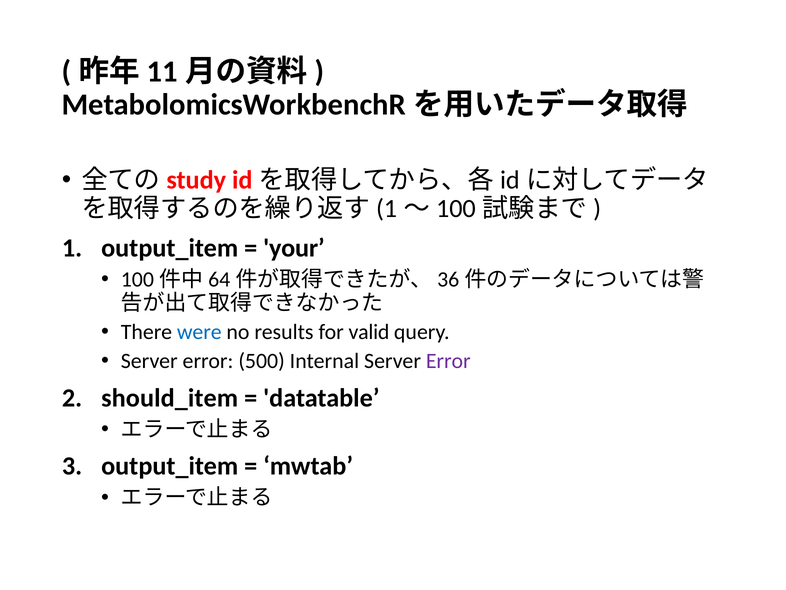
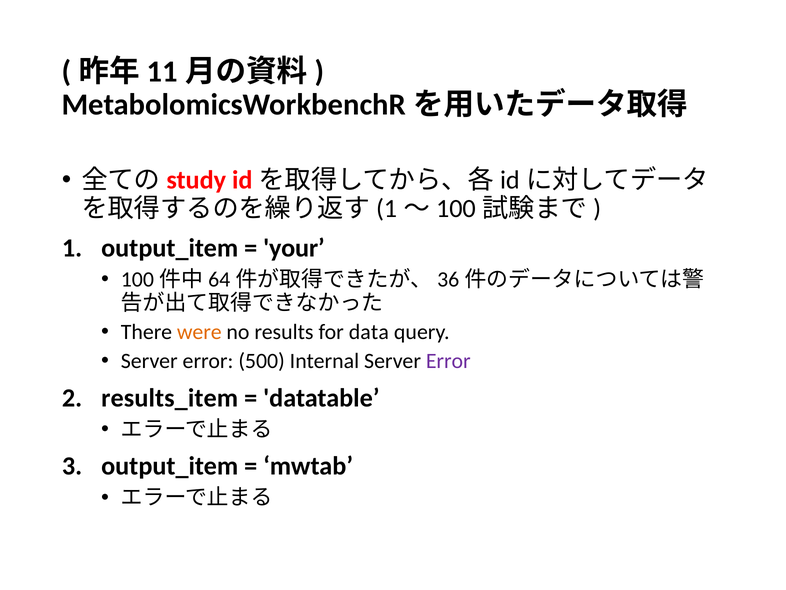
were colour: blue -> orange (199, 332)
valid: valid -> data (369, 332)
should_item: should_item -> results_item (170, 398)
